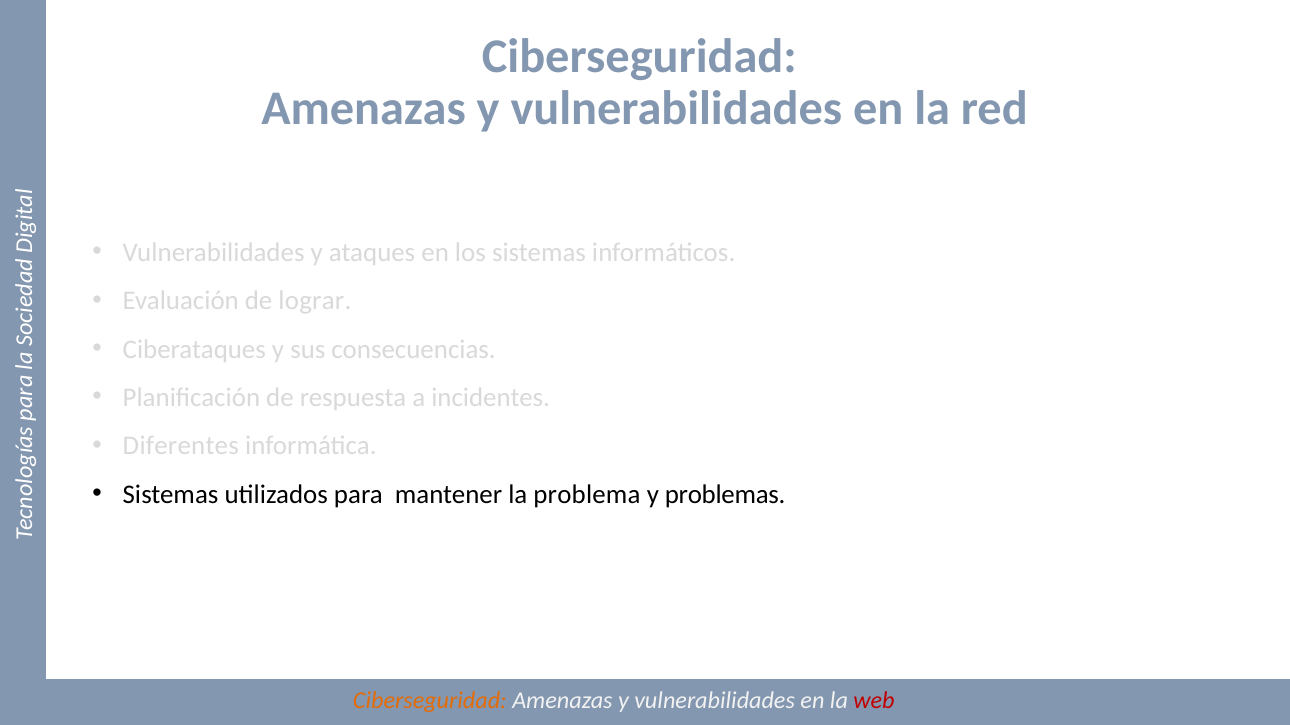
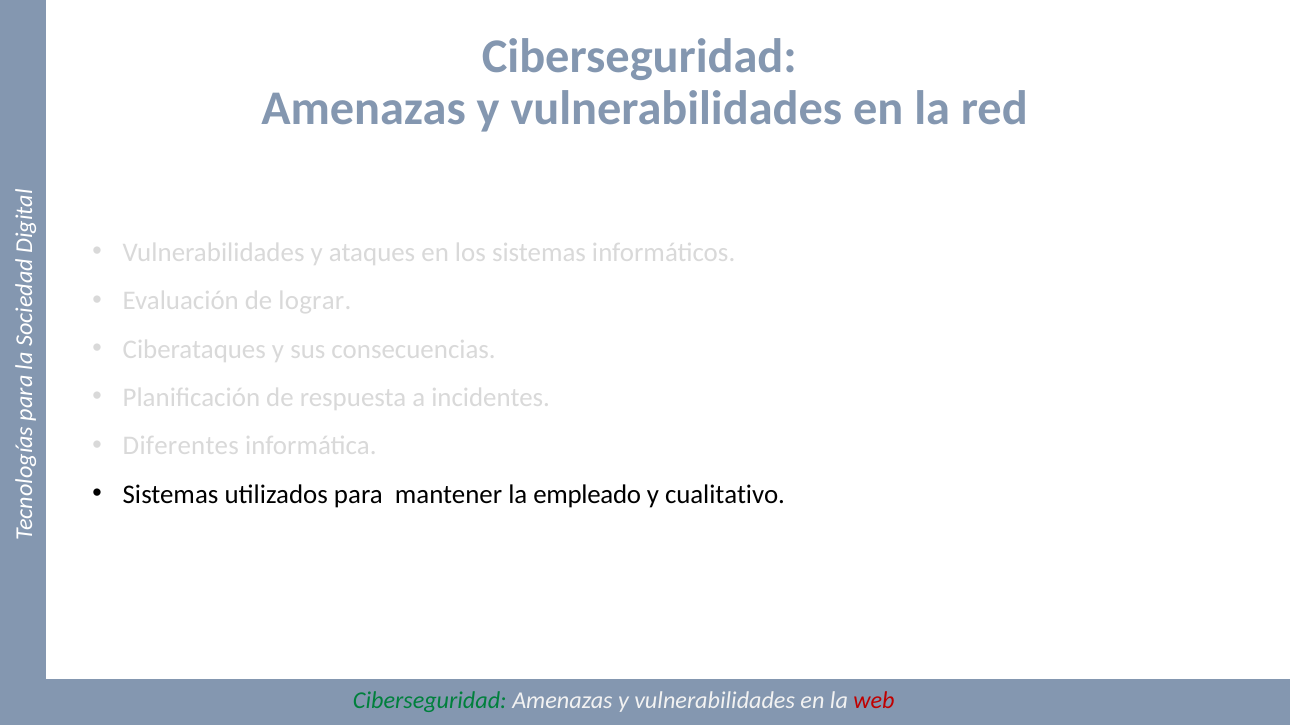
problema: problema -> empleado (587, 495)
problemas: problemas -> cualitativo (725, 495)
Ciberseguridad colour: orange -> green (430, 701)
